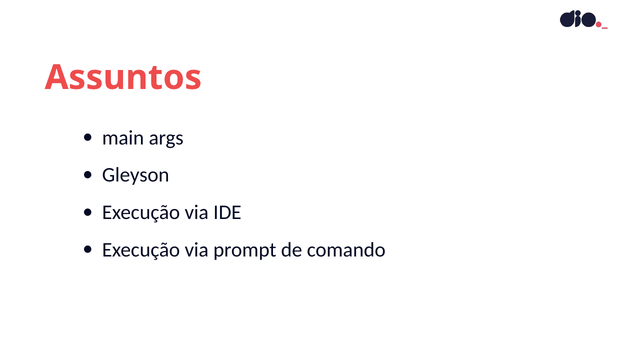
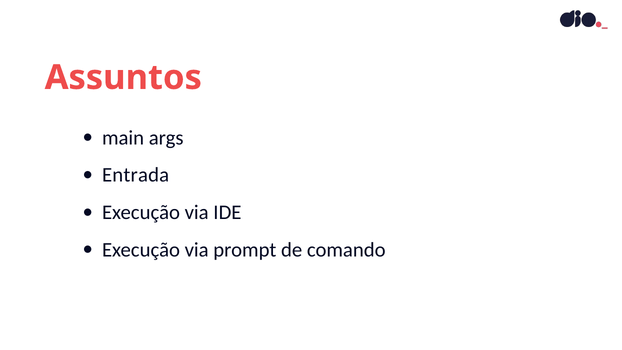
Gleyson: Gleyson -> Entrada (136, 175)
